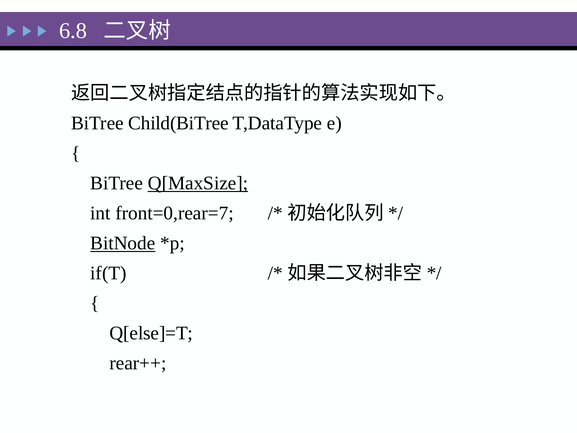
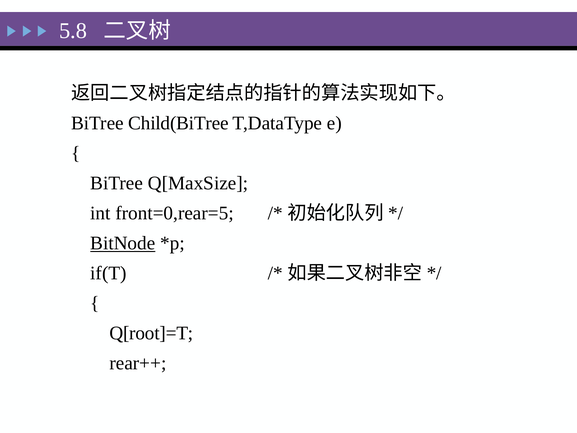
6.8: 6.8 -> 5.8 (73, 31)
Q[MaxSize underline: present -> none (198, 183)
front=0,rear=7: front=0,rear=7 -> front=0,rear=5 (175, 213)
Q[else]=T: Q[else]=T -> Q[root]=T (151, 333)
